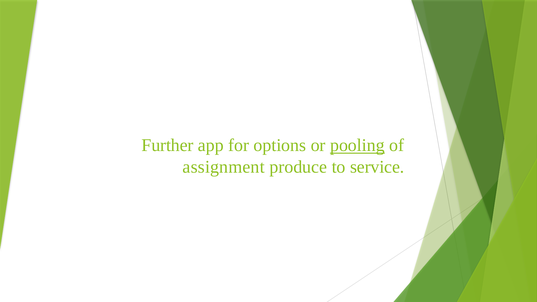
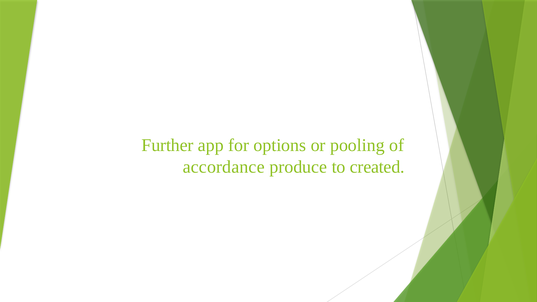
pooling underline: present -> none (357, 145)
assignment: assignment -> accordance (224, 167)
service: service -> created (377, 167)
